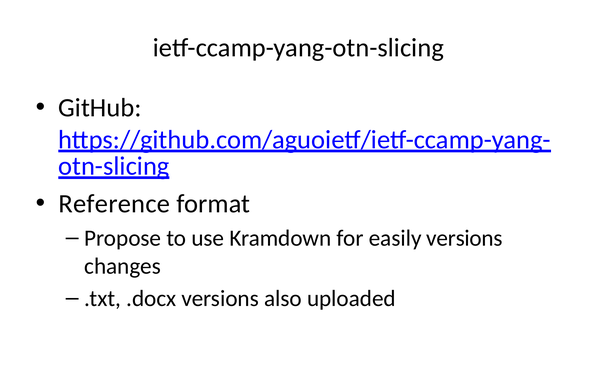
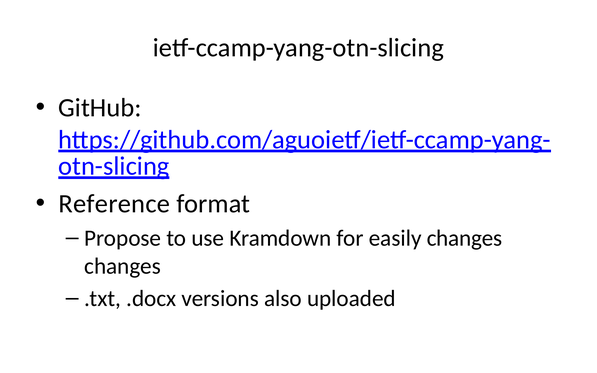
easily versions: versions -> changes (464, 238)
